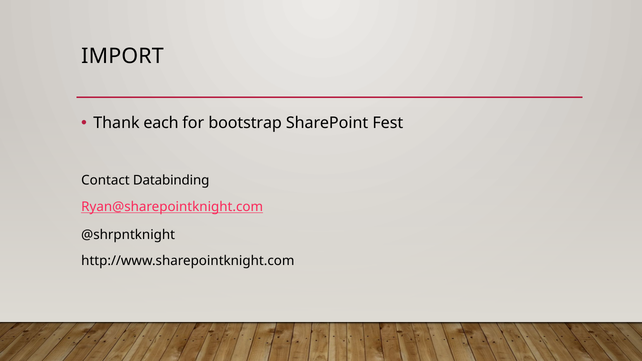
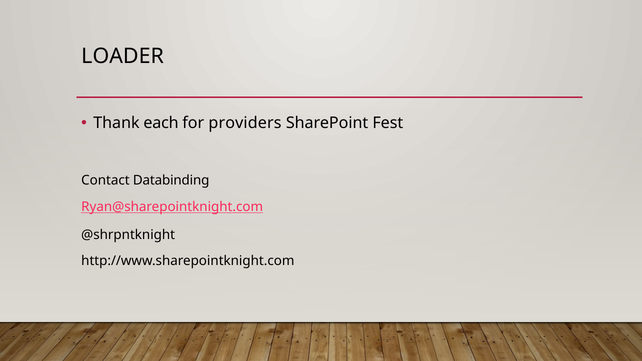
IMPORT: IMPORT -> LOADER (123, 56)
bootstrap: bootstrap -> providers (245, 123)
